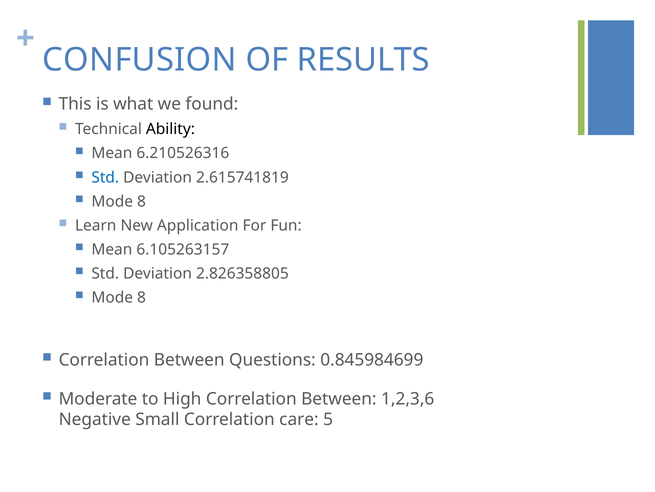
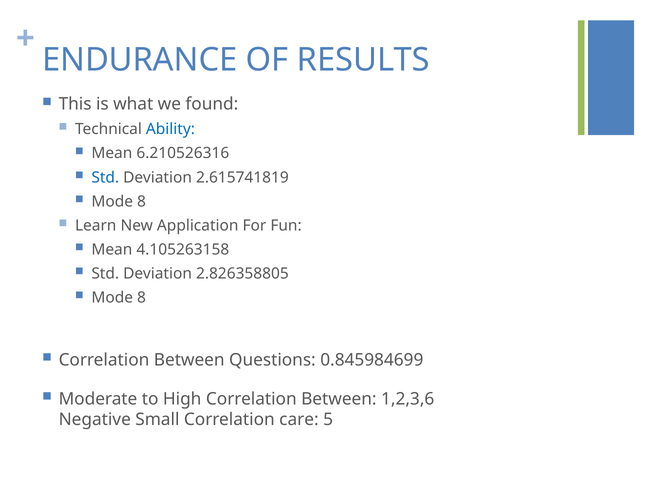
CONFUSION: CONFUSION -> ENDURANCE (140, 60)
Ability colour: black -> blue (170, 129)
6.105263157: 6.105263157 -> 4.105263158 (183, 249)
